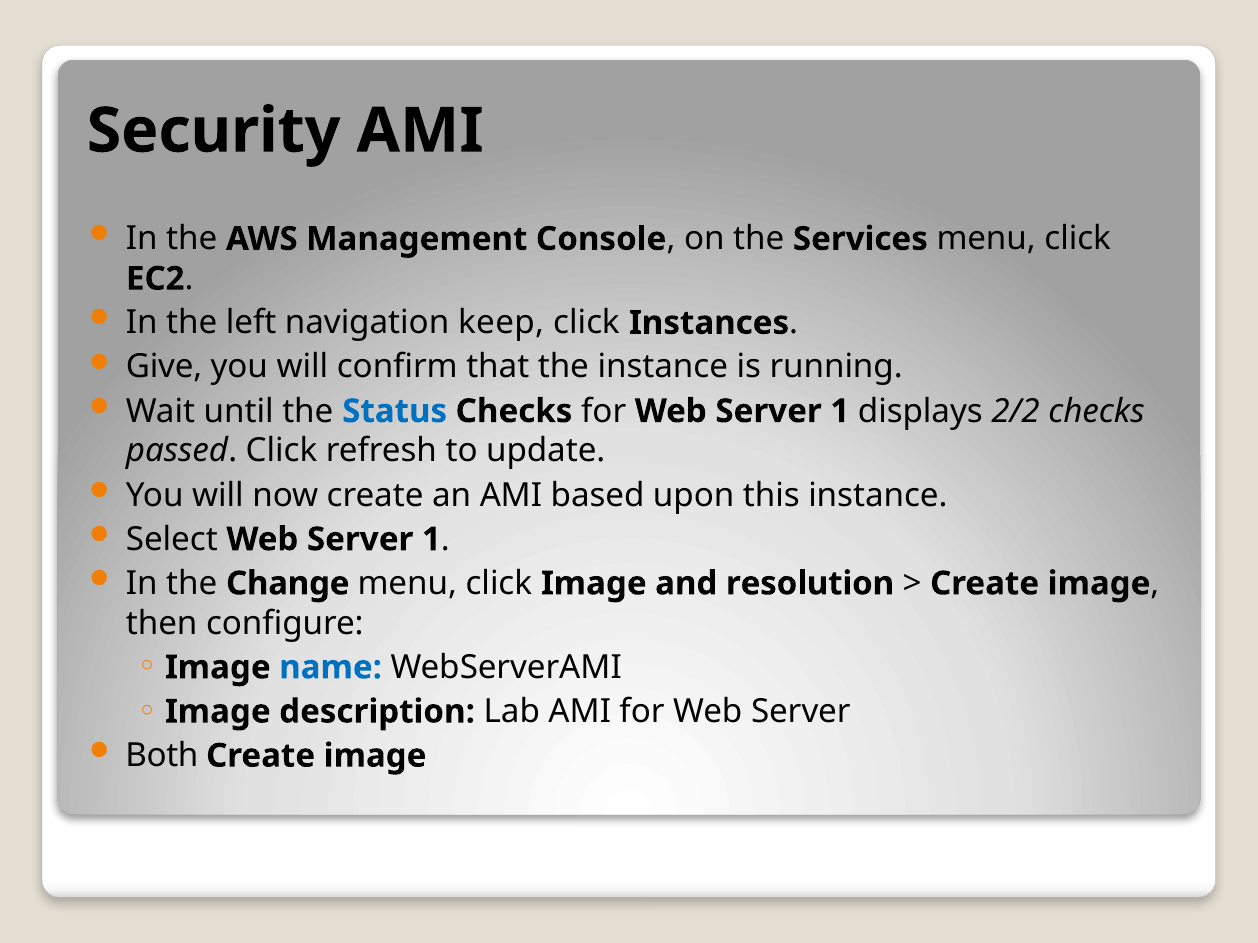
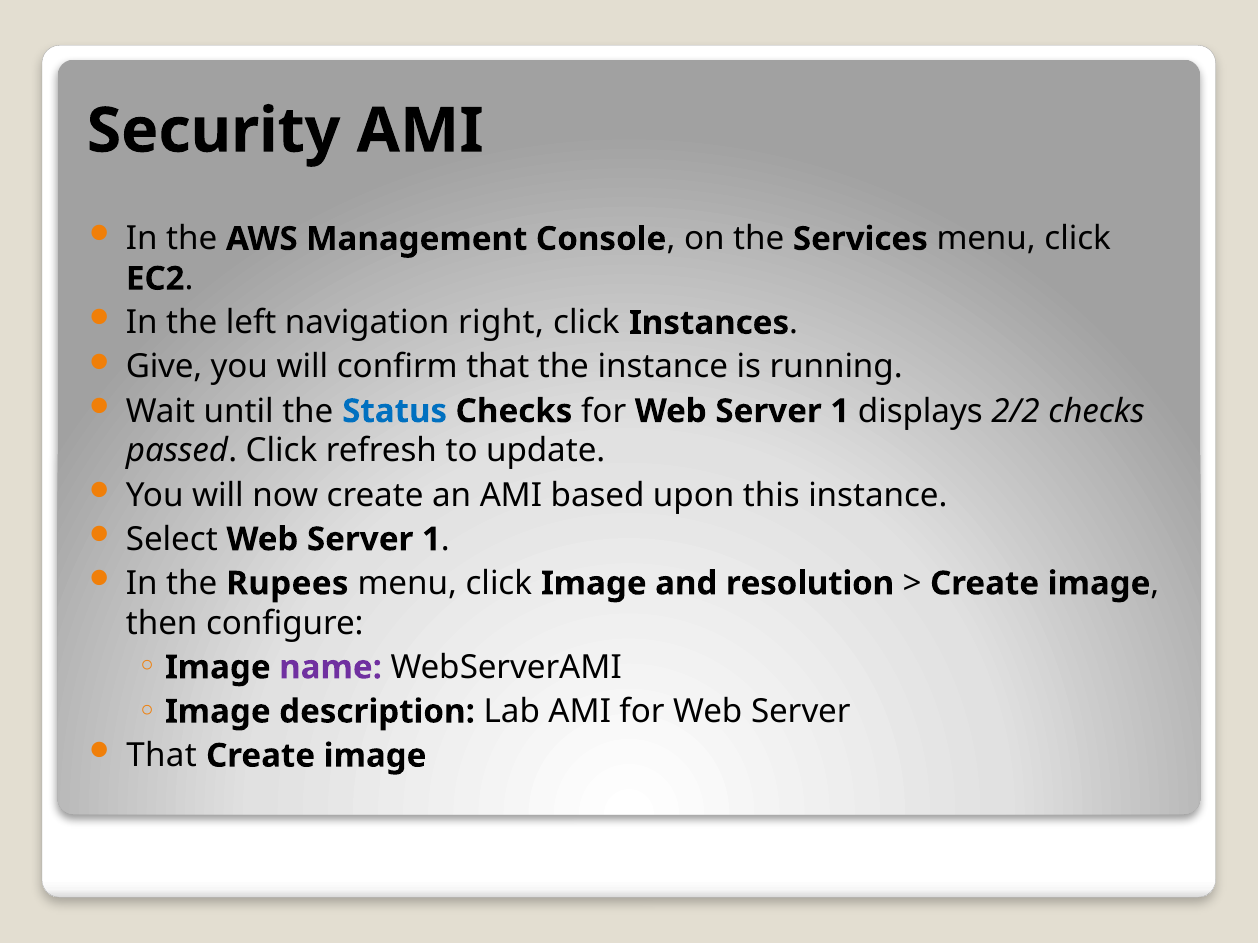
keep: keep -> right (501, 323)
Change: Change -> Rupees (287, 584)
name colour: blue -> purple (331, 668)
Both: Both -> That (162, 756)
